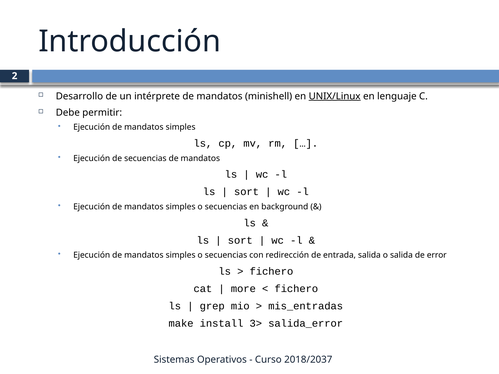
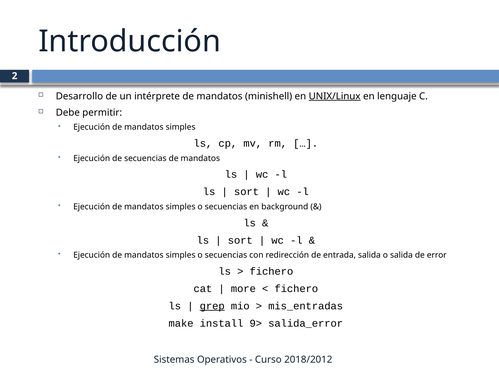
grep underline: none -> present (212, 306)
3>: 3> -> 9> (256, 324)
2018/2037: 2018/2037 -> 2018/2012 (308, 360)
